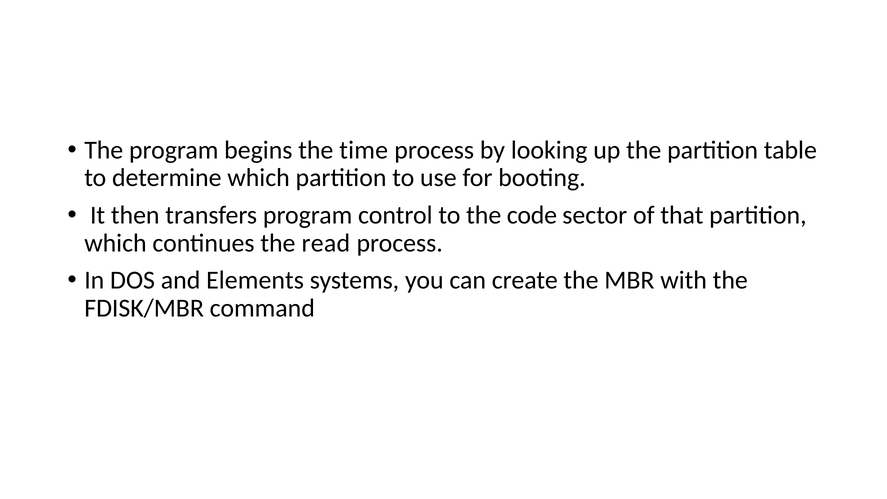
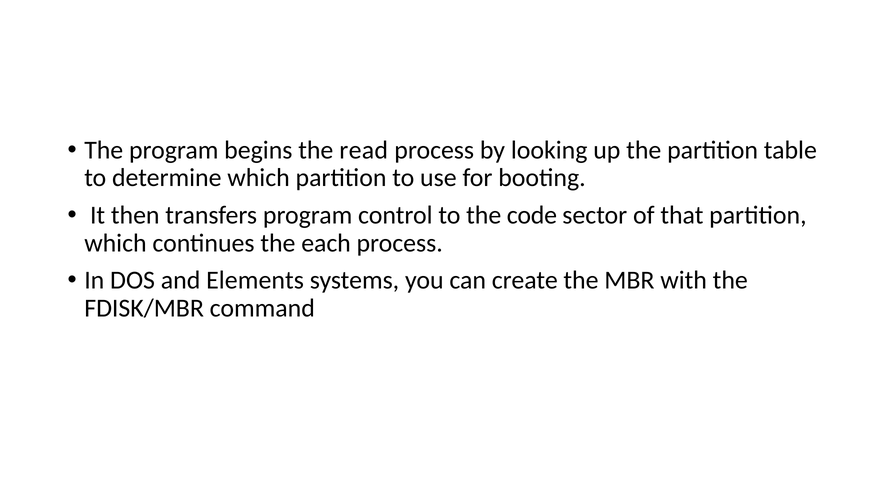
time: time -> read (364, 150)
read: read -> each (326, 243)
